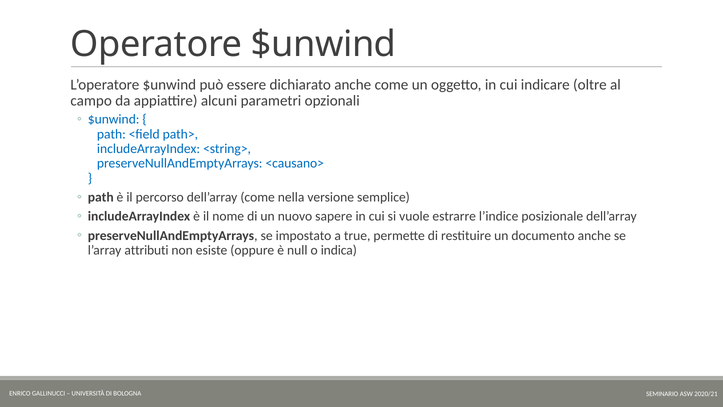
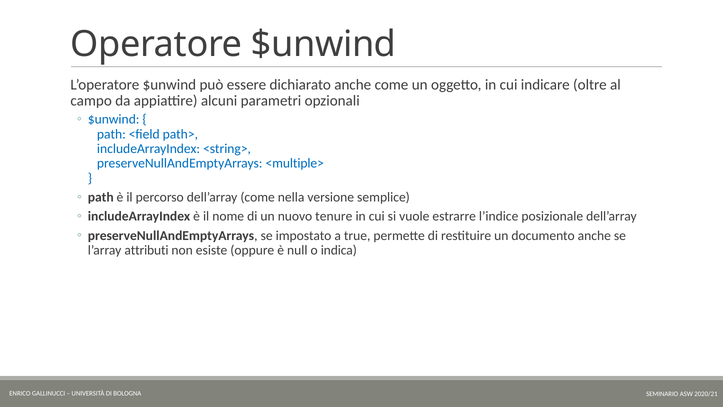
<causano>: <causano> -> <multiple> (295, 163)
sapere: sapere -> tenure (334, 216)
